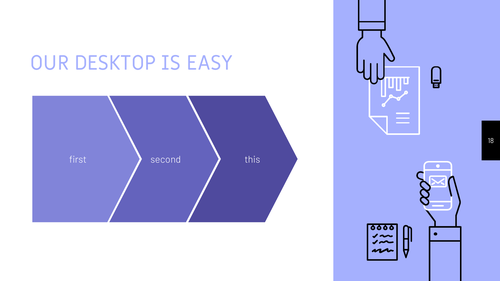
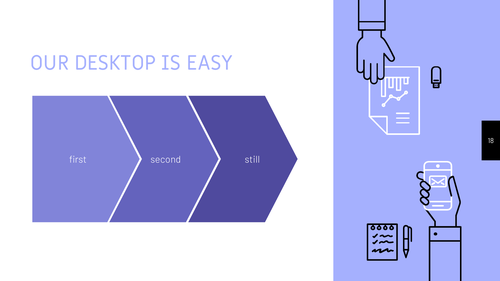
this: this -> still (252, 160)
